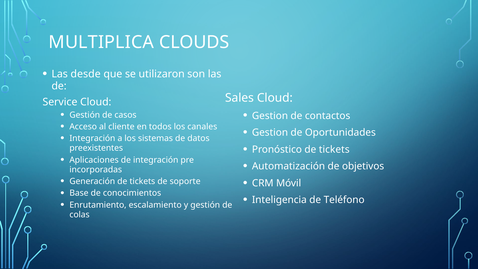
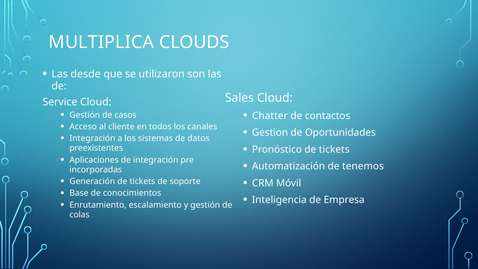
Gestion: Gestion -> Chatter (270, 116)
objetivos: objetivos -> tenemos (363, 166)
Teléfono: Teléfono -> Empresa (344, 200)
